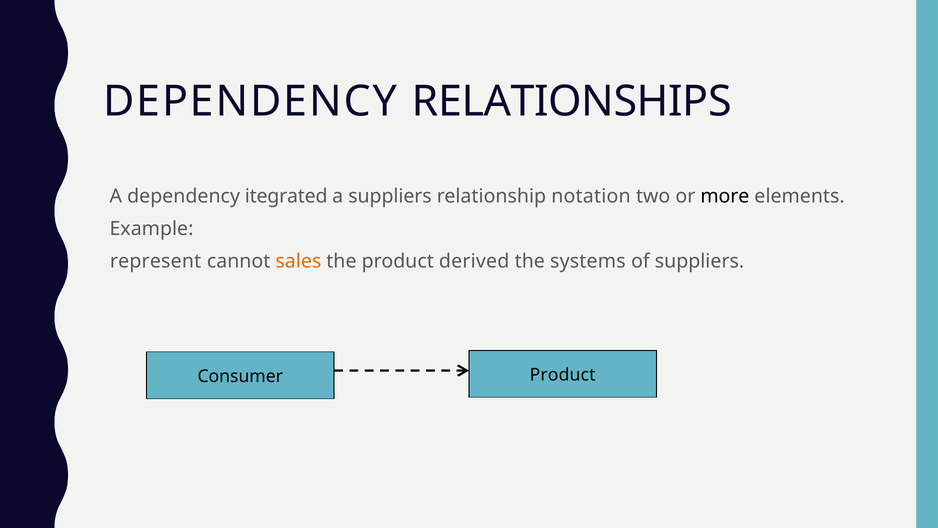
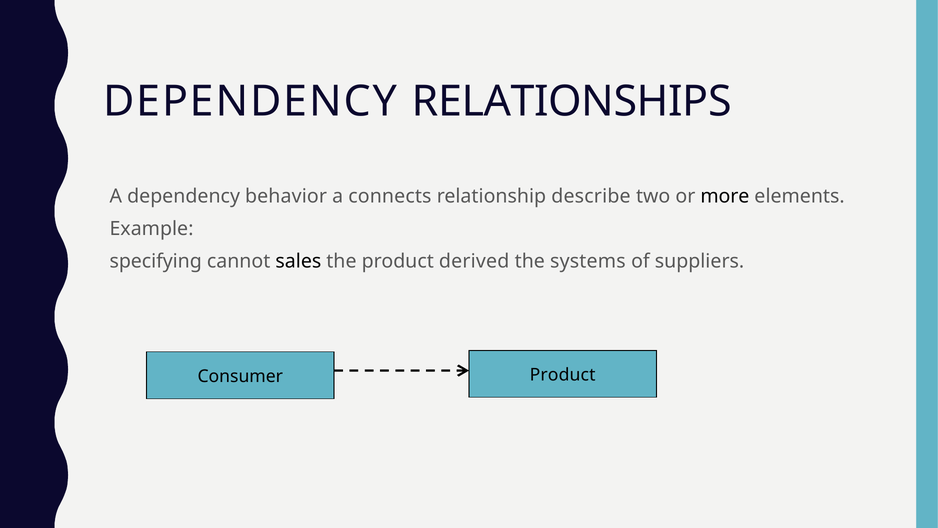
itegrated: itegrated -> behavior (286, 196)
a suppliers: suppliers -> connects (390, 196)
notation: notation -> describe (591, 196)
represent: represent -> specifying (156, 261)
sales colour: orange -> black (298, 261)
